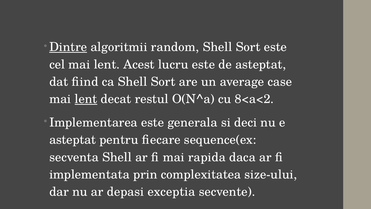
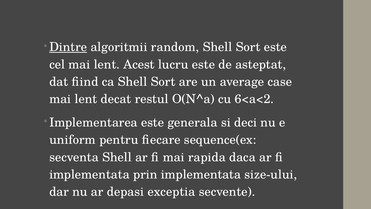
lent underline: present -> none (86, 99)
8<a<2: 8<a<2 -> 6<a<2 (254, 99)
asteptat: asteptat -> uniform (72, 140)
prin complexitatea: complexitatea -> implementata (201, 174)
